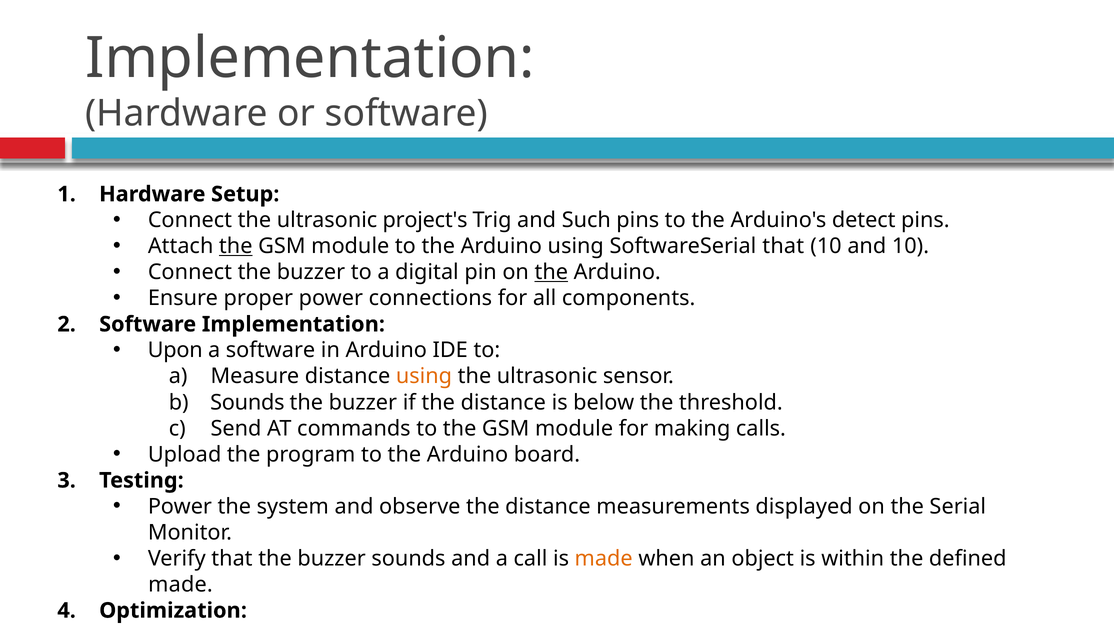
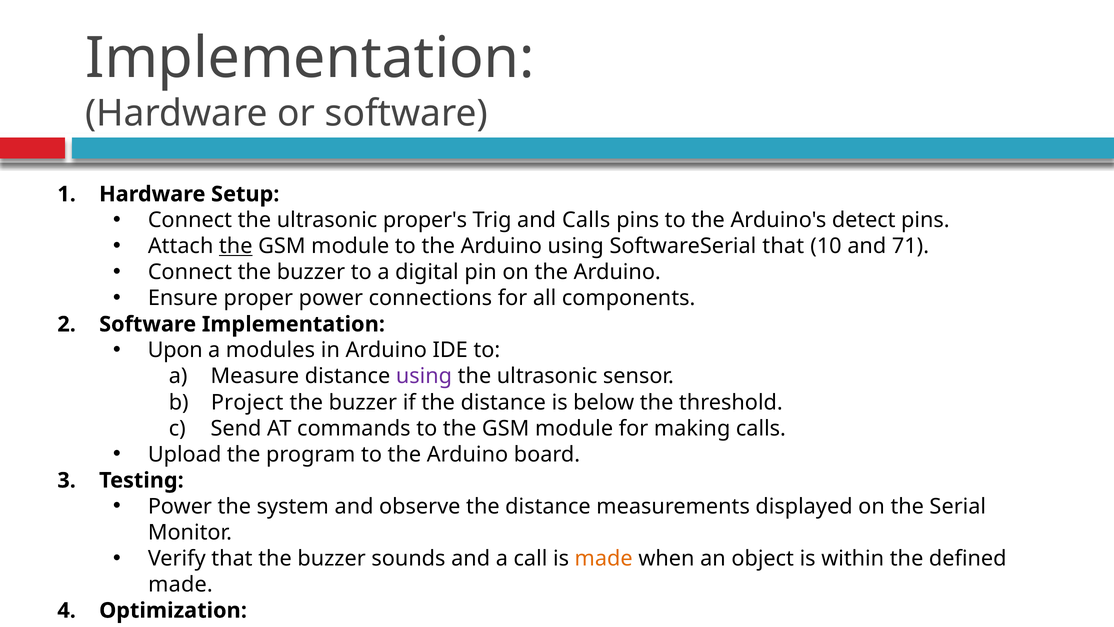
project's: project's -> proper's (425, 220)
and Such: Such -> Calls (586, 220)
and 10: 10 -> 71 (910, 246)
the underline: present -> none (551, 272)
a software: software -> modules (270, 350)
using colour: orange -> purple (424, 376)
Sounds: Sounds -> Project (247, 402)
